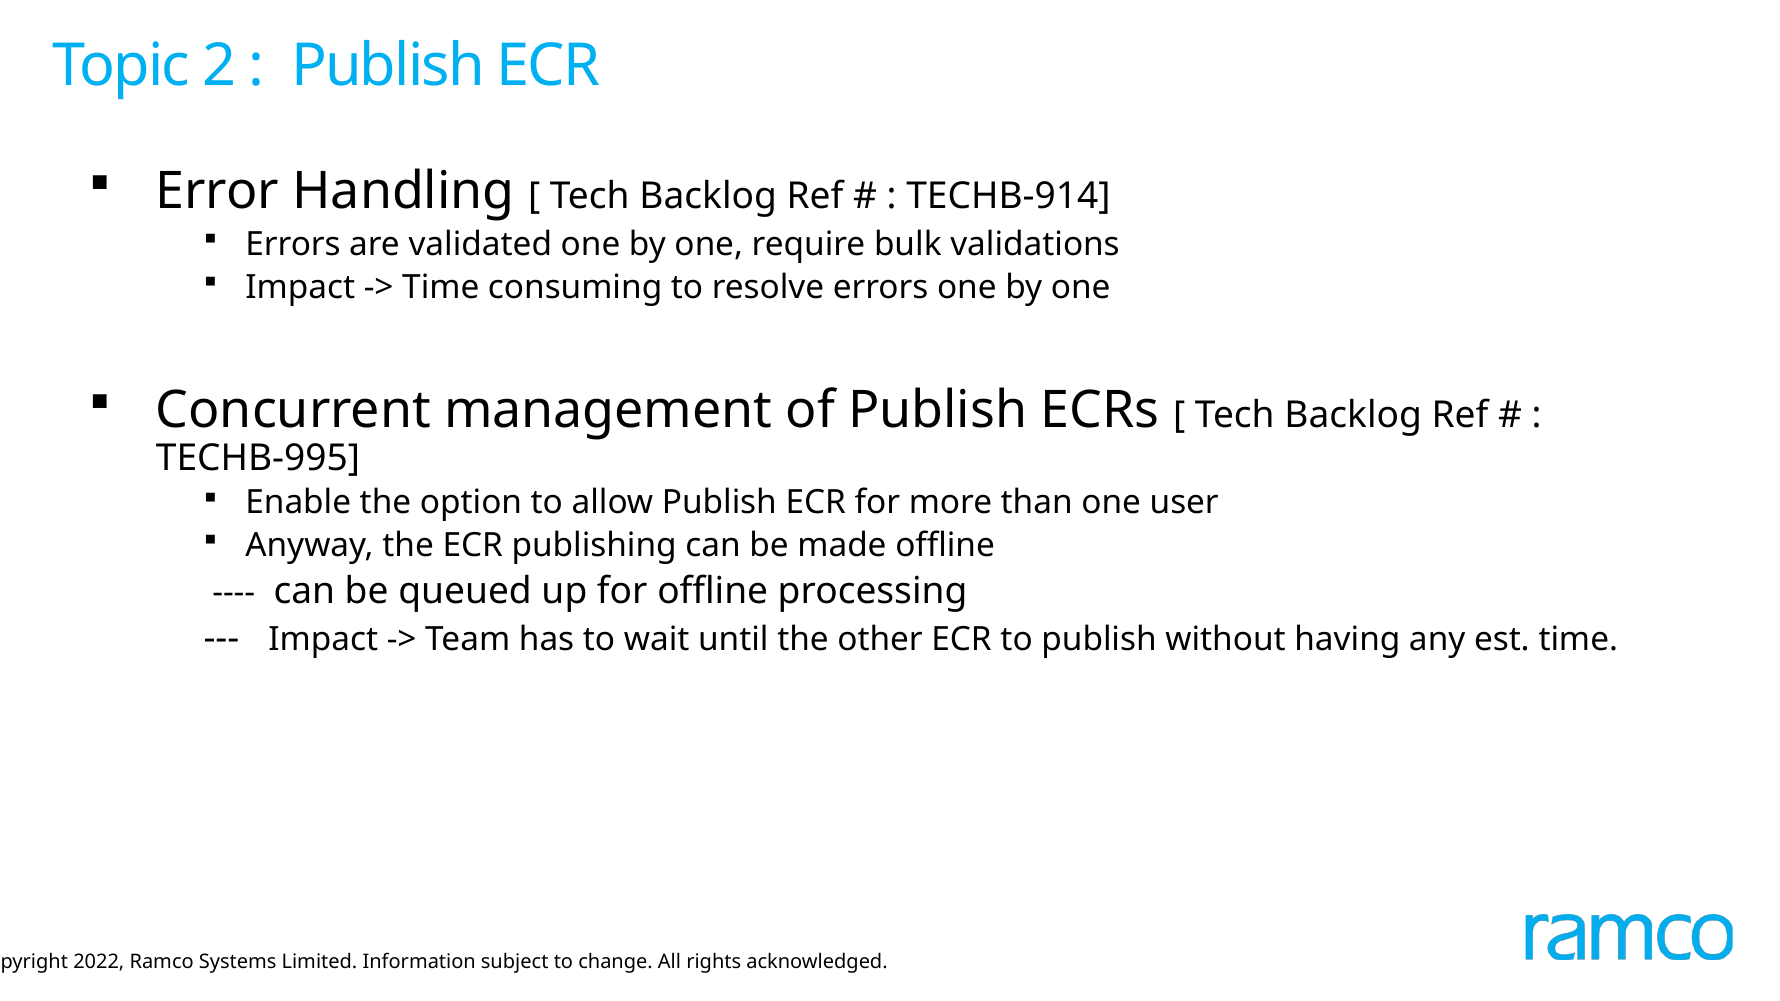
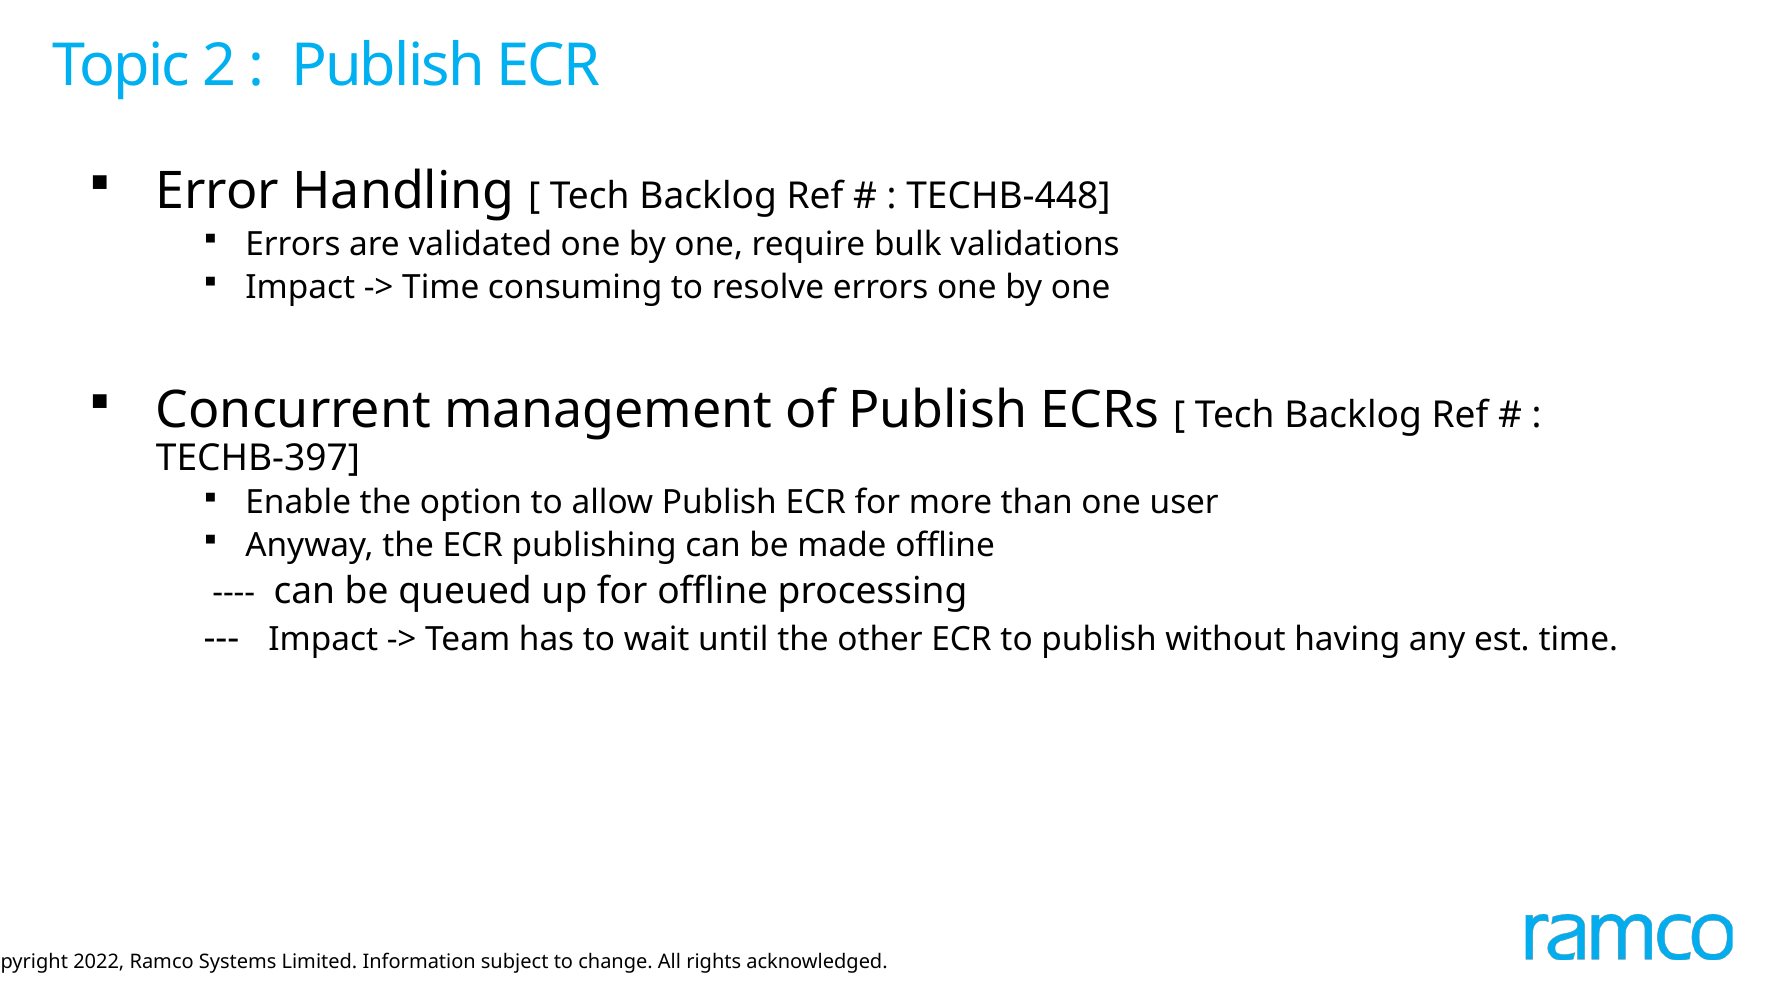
TECHB-914: TECHB-914 -> TECHB-448 (1008, 197)
TECHB-995: TECHB-995 -> TECHB-397 (258, 458)
